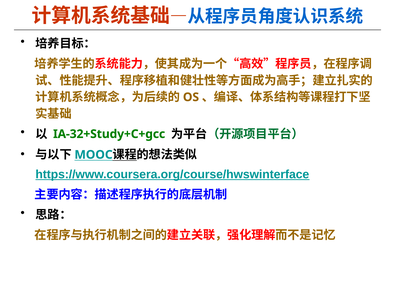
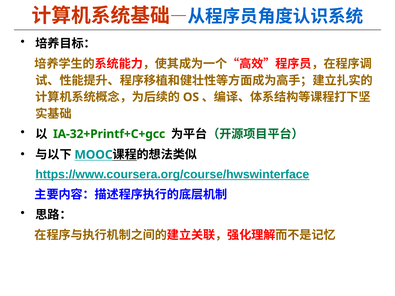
IA-32+Study+C+gcc: IA-32+Study+C+gcc -> IA-32+Printf+C+gcc (109, 134)
